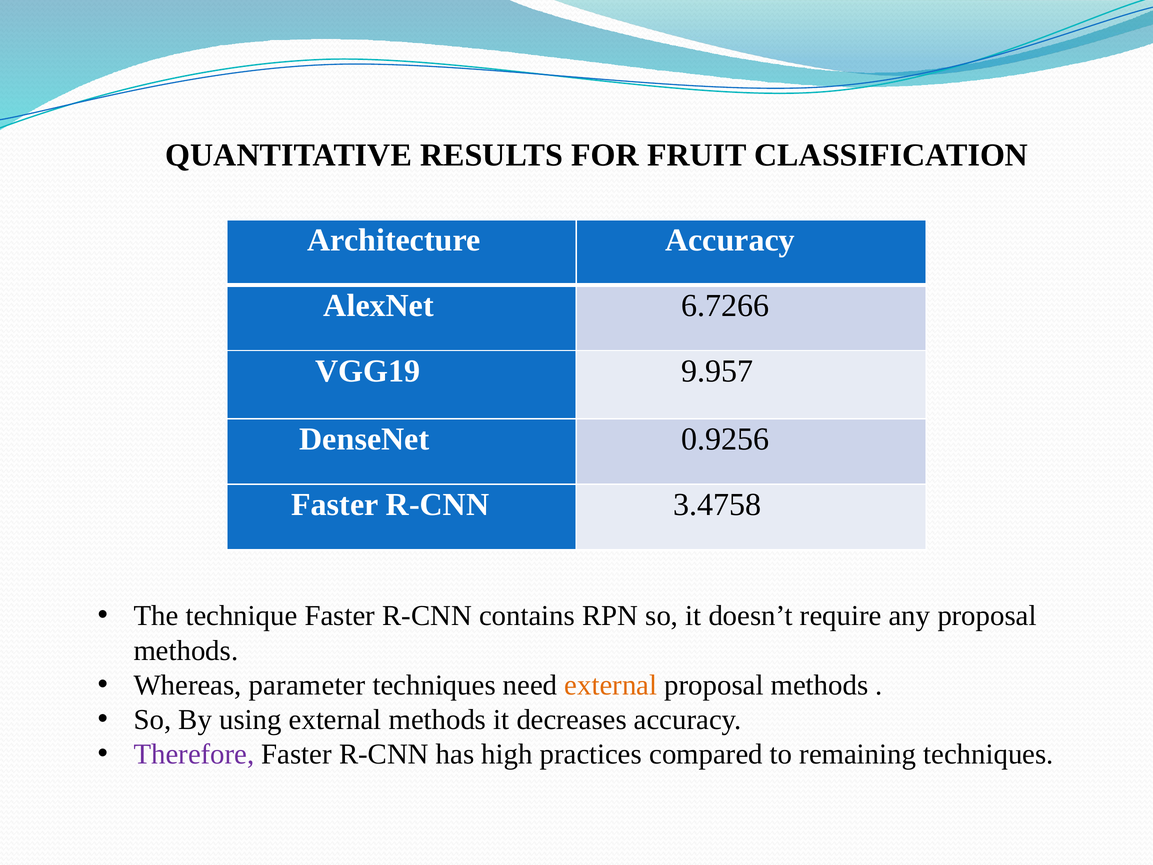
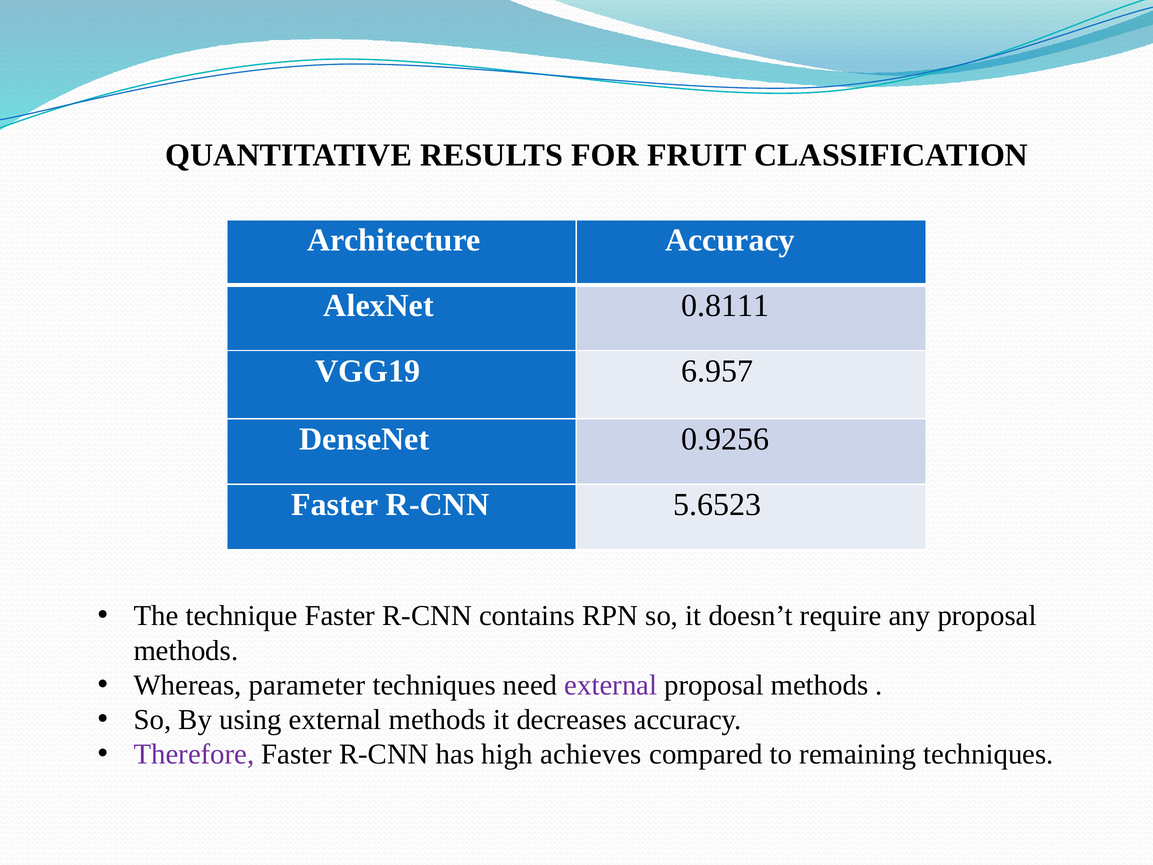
6.7266: 6.7266 -> 0.8111 (725, 305)
9.957: 9.957 -> 6.957 (717, 371)
3.4758: 3.4758 -> 5.6523 (717, 505)
external colour: orange -> purple (611, 685)
practices: practices -> achieves (591, 754)
